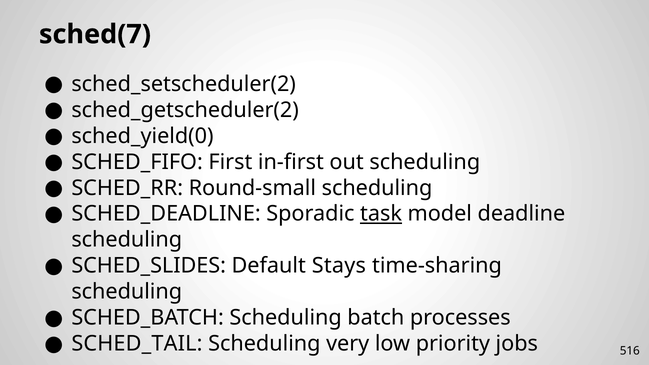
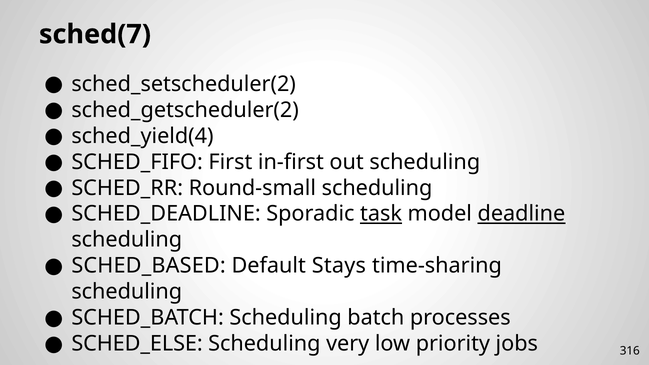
sched_yield(0: sched_yield(0 -> sched_yield(4 (142, 136)
deadline underline: none -> present (521, 214)
SCHED_SLIDES: SCHED_SLIDES -> SCHED_BASED (149, 266)
SCHED_TAIL: SCHED_TAIL -> SCHED_ELSE (137, 344)
516: 516 -> 316 (630, 351)
